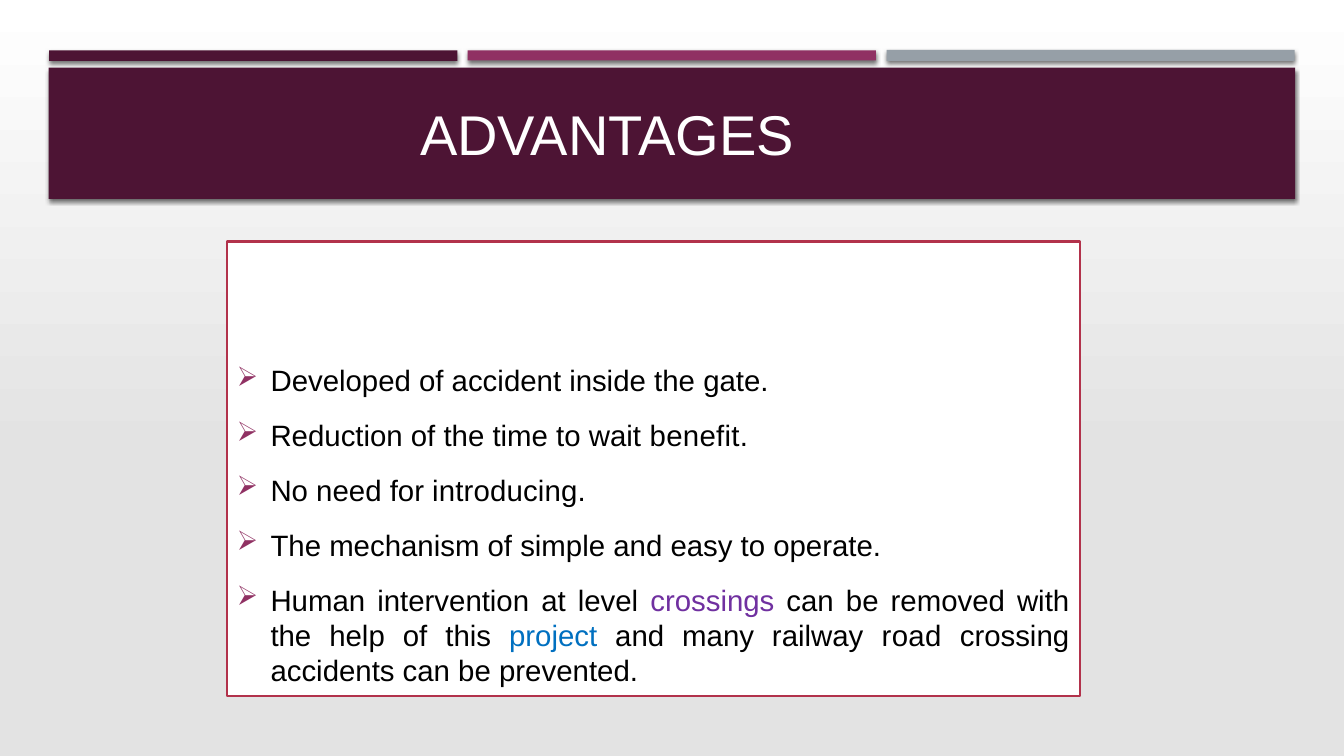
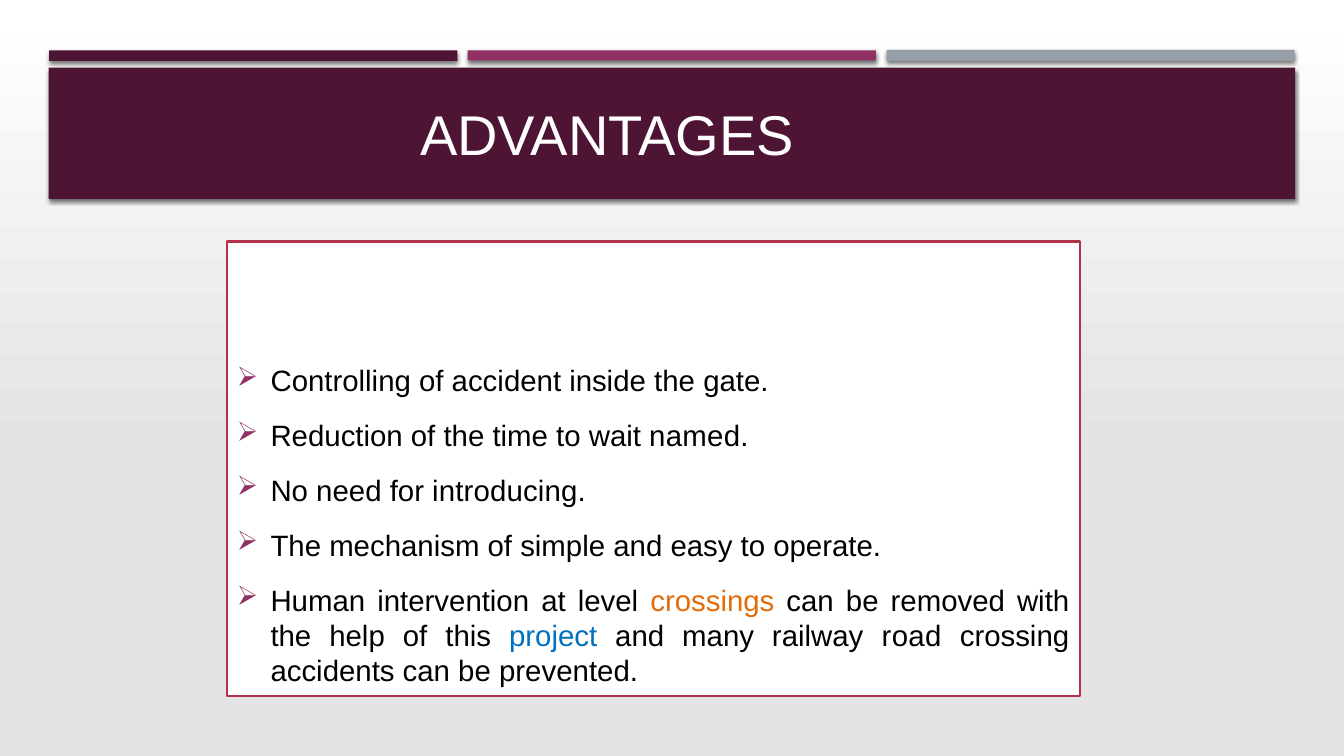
Developed: Developed -> Controlling (341, 382)
benefit: benefit -> named (699, 437)
crossings colour: purple -> orange (712, 601)
